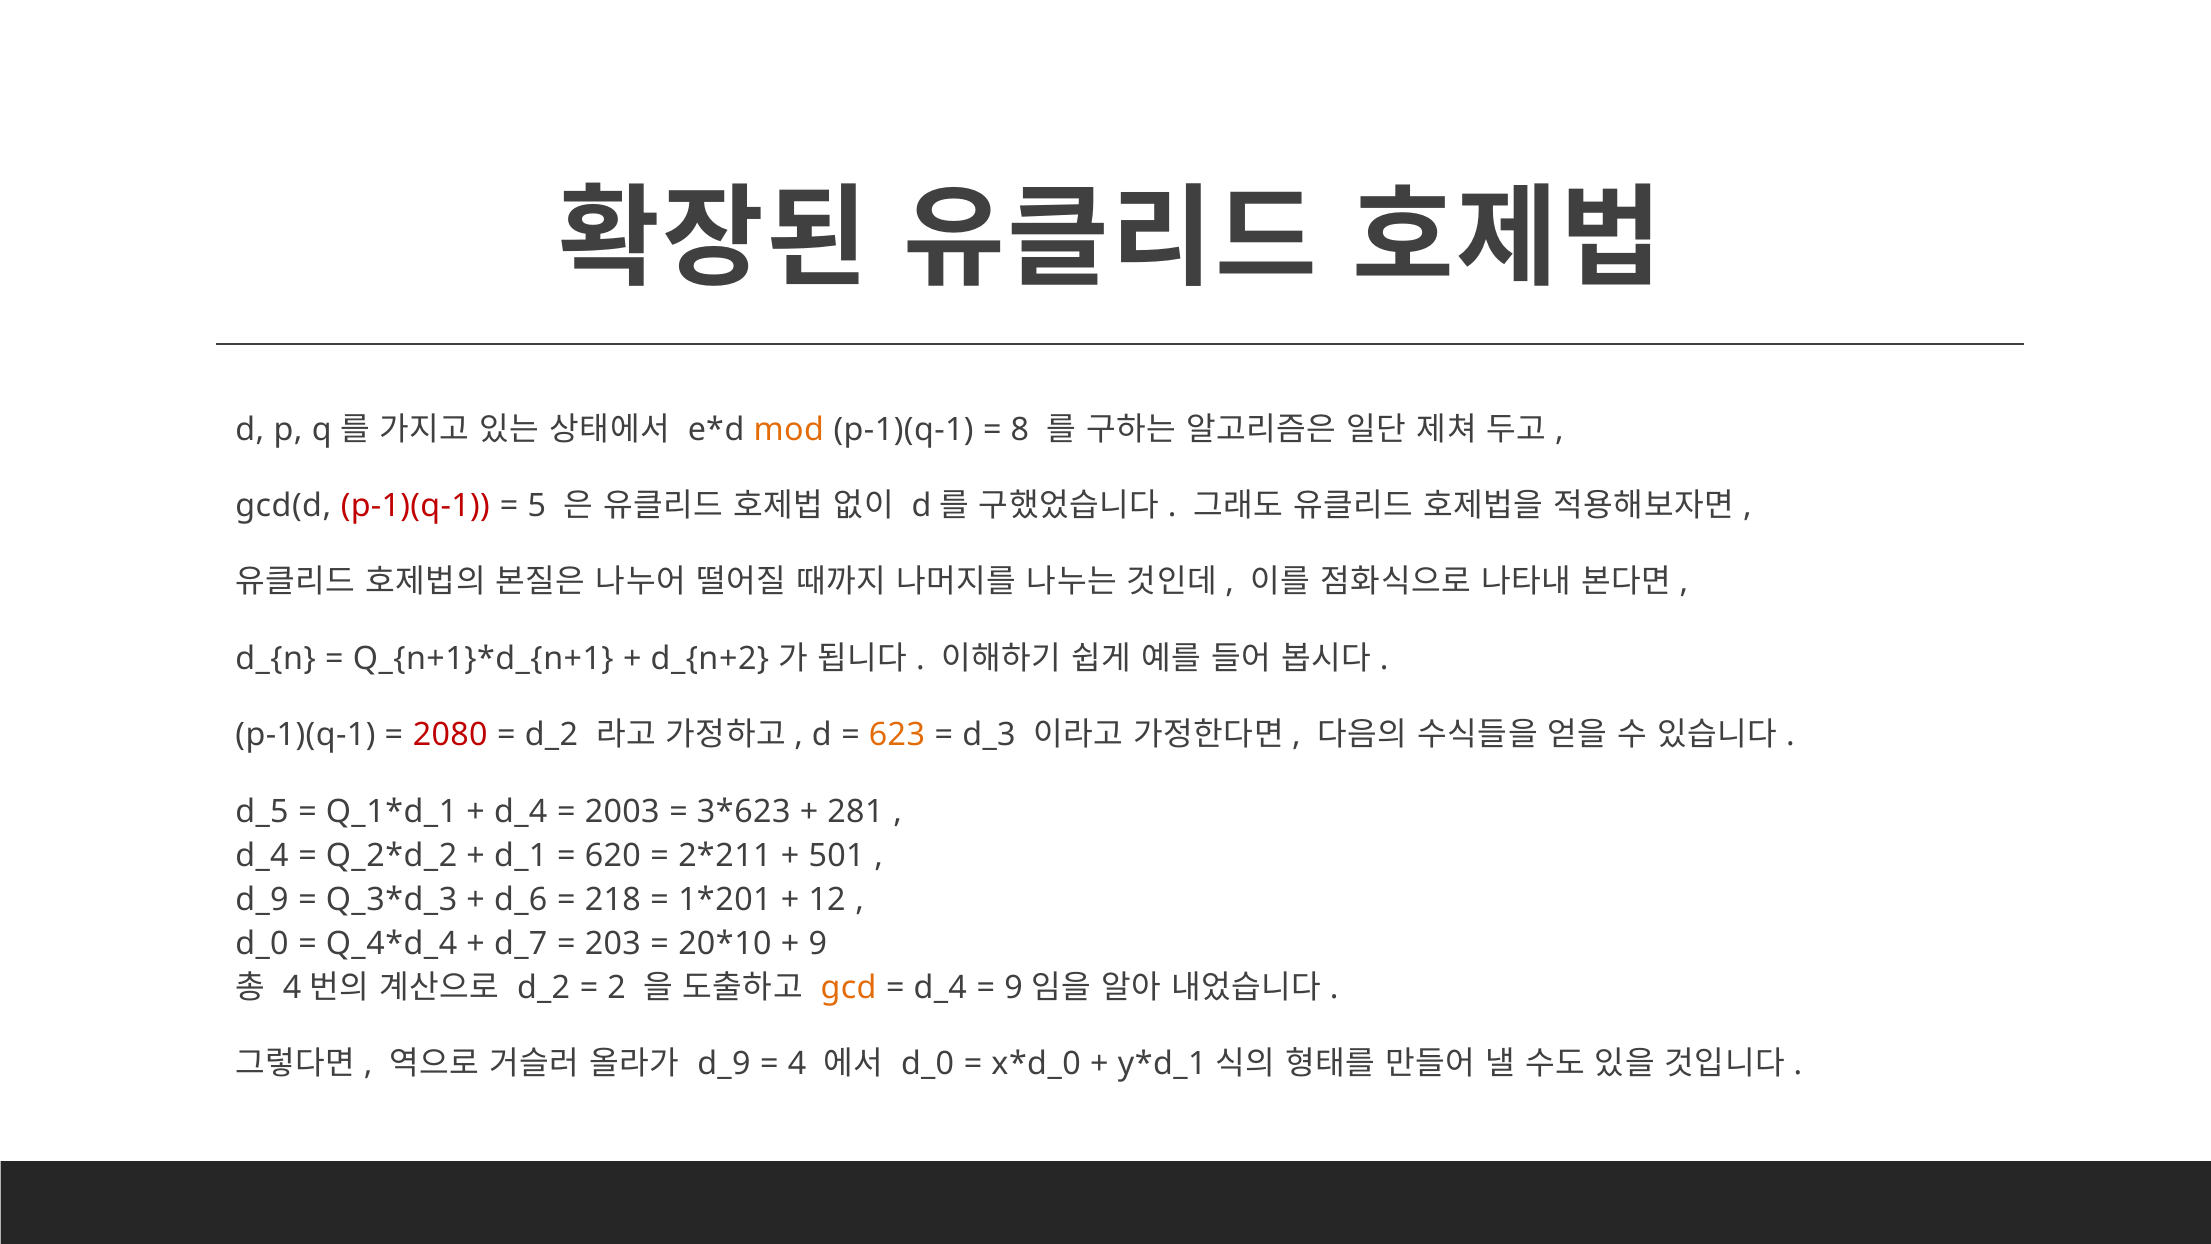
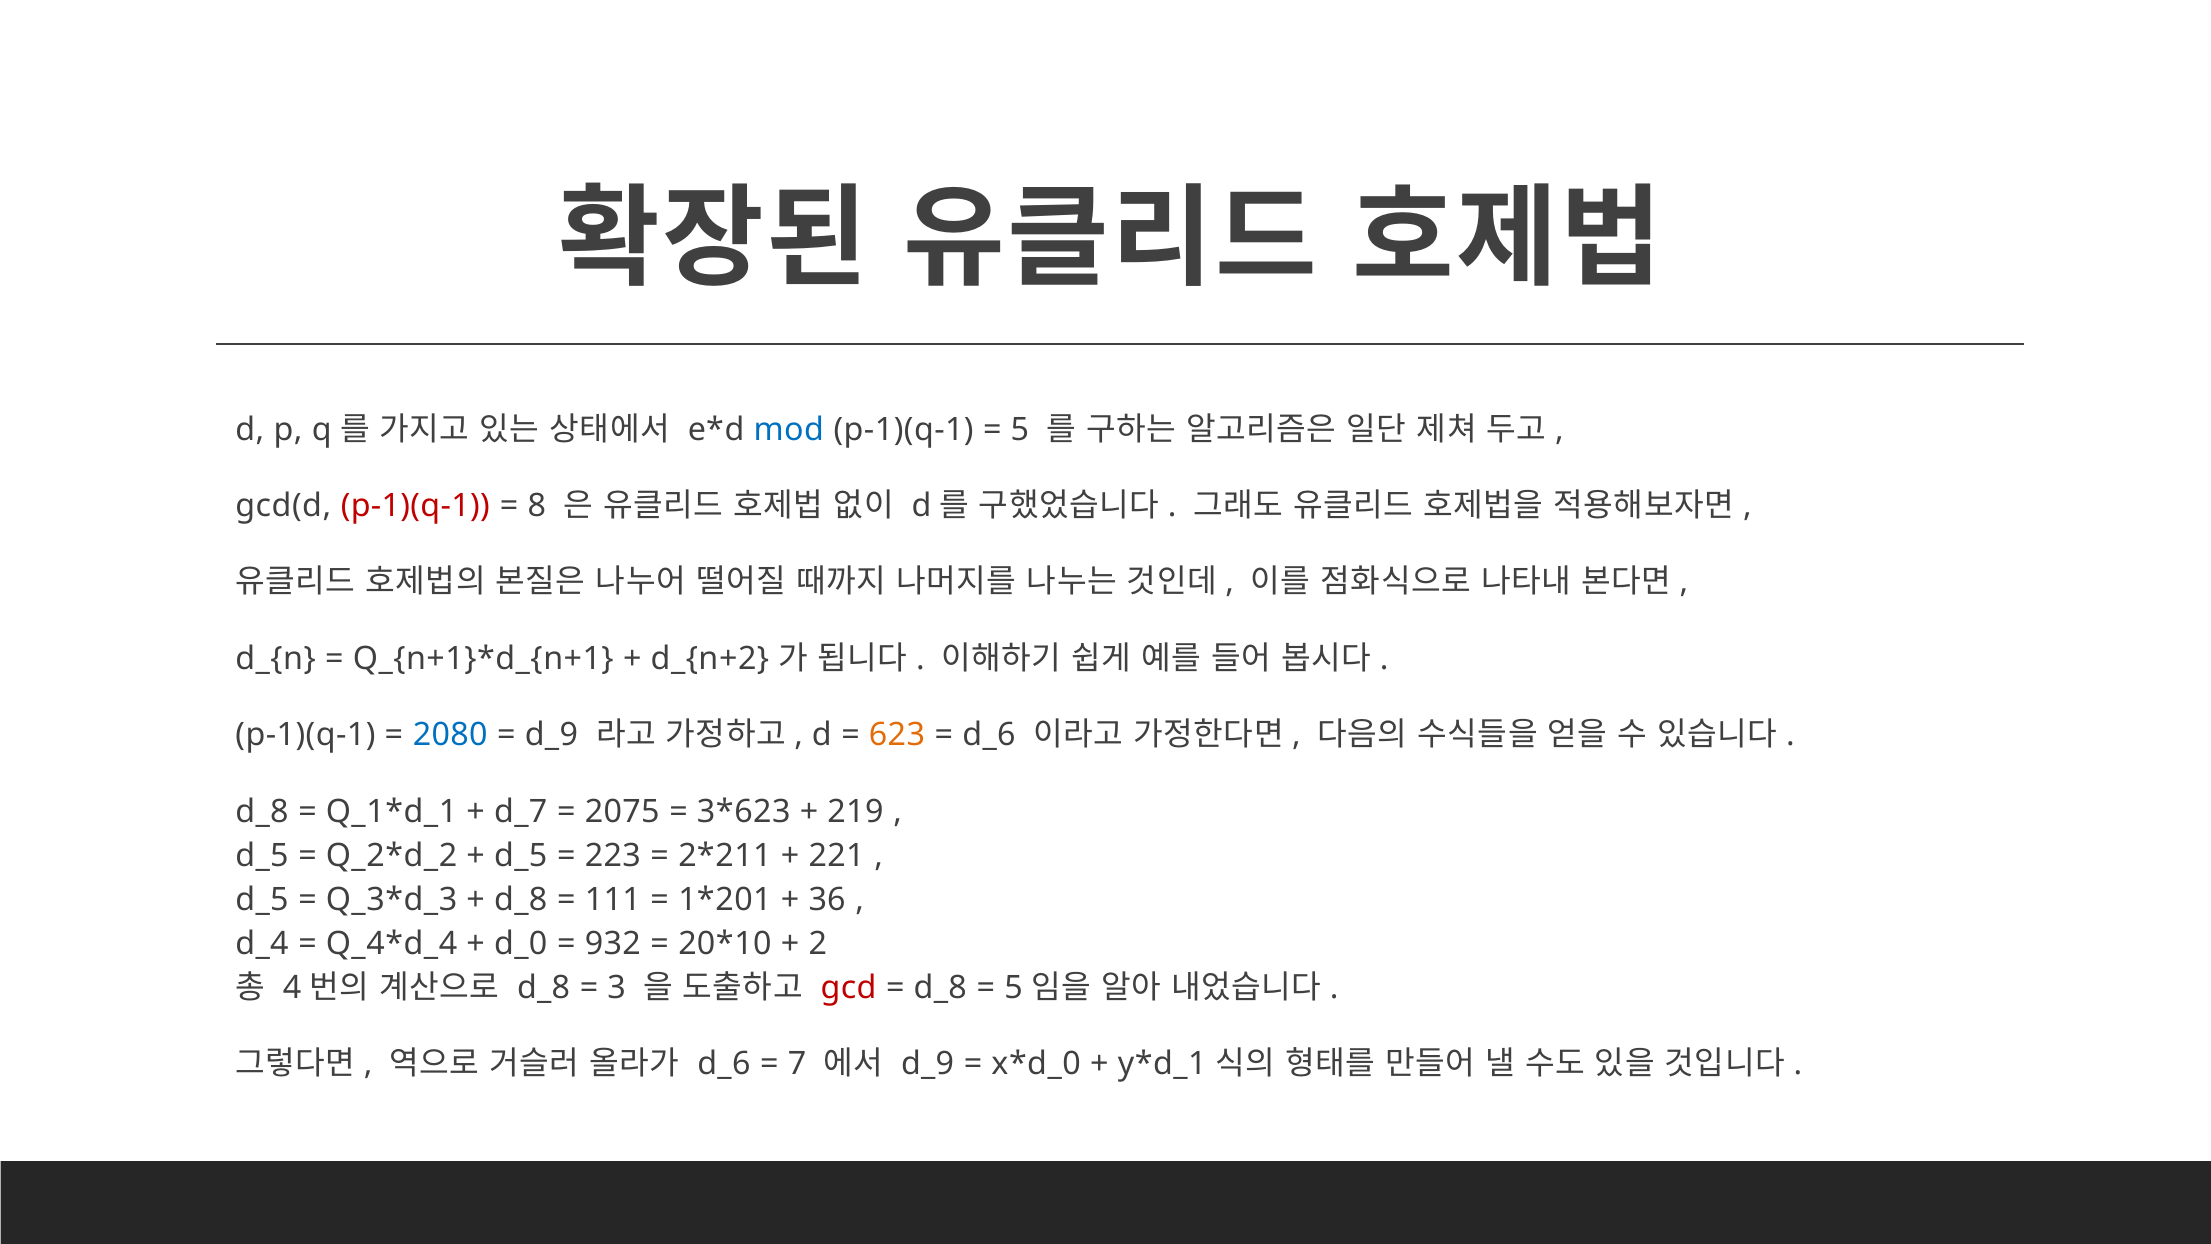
mod colour: orange -> blue (789, 429)
8: 8 -> 5 (1020, 429)
5: 5 -> 8 (537, 506)
2080 colour: red -> blue (450, 735)
d_2: d_2 -> d_9 (551, 735)
d_3: d_3 -> d_6 (989, 735)
d_5: d_5 -> d_8 (262, 811)
d_4: d_4 -> d_7 (521, 811)
2003: 2003 -> 2075 (622, 811)
281: 281 -> 219 (855, 811)
d_4: d_4 -> d_5 (262, 855)
d_1: d_1 -> d_5 (521, 855)
620: 620 -> 223 (613, 855)
501: 501 -> 221 (837, 855)
d_9: d_9 -> d_5 (262, 899)
d_6: d_6 -> d_8 (521, 899)
218: 218 -> 111 (613, 899)
12: 12 -> 36 (827, 899)
d_0: d_0 -> d_4 (262, 944)
d_7: d_7 -> d_0 (521, 944)
203: 203 -> 932 (613, 944)
9: 9 -> 2 (818, 944)
d_2: d_2 -> d_8 (544, 988)
2: 2 -> 3 (617, 988)
gcd colour: orange -> red (849, 988)
d_4: d_4 -> d_8 (940, 988)
9: 9 -> 5 (1014, 988)
d_9: d_9 -> d_6 (724, 1064)
4: 4 -> 7 (797, 1064)
d_0: d_0 -> d_9 (928, 1064)
